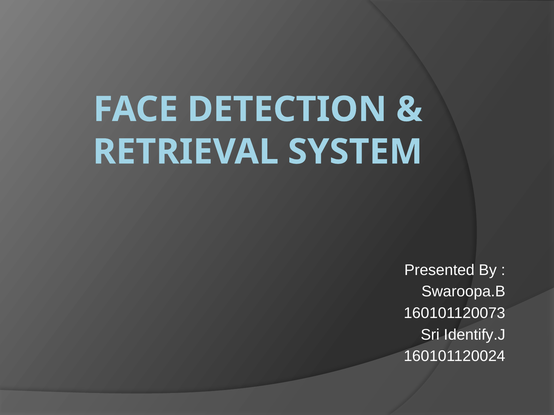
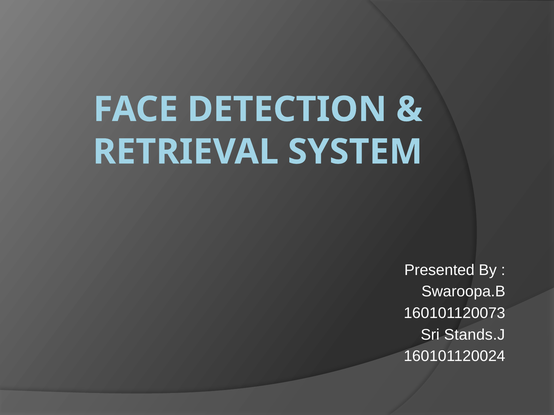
Identify.J: Identify.J -> Stands.J (474, 335)
